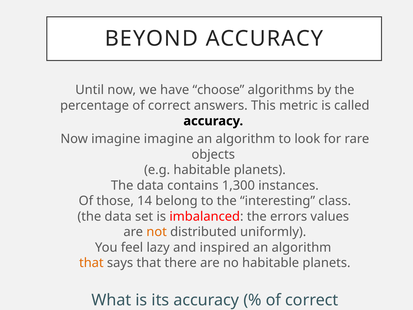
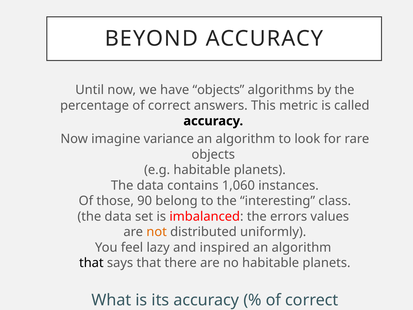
have choose: choose -> objects (218, 90)
imagine imagine: imagine -> variance (169, 139)
1,300: 1,300 -> 1,060 (238, 185)
14: 14 -> 90 (145, 201)
that colour: orange -> black (91, 263)
